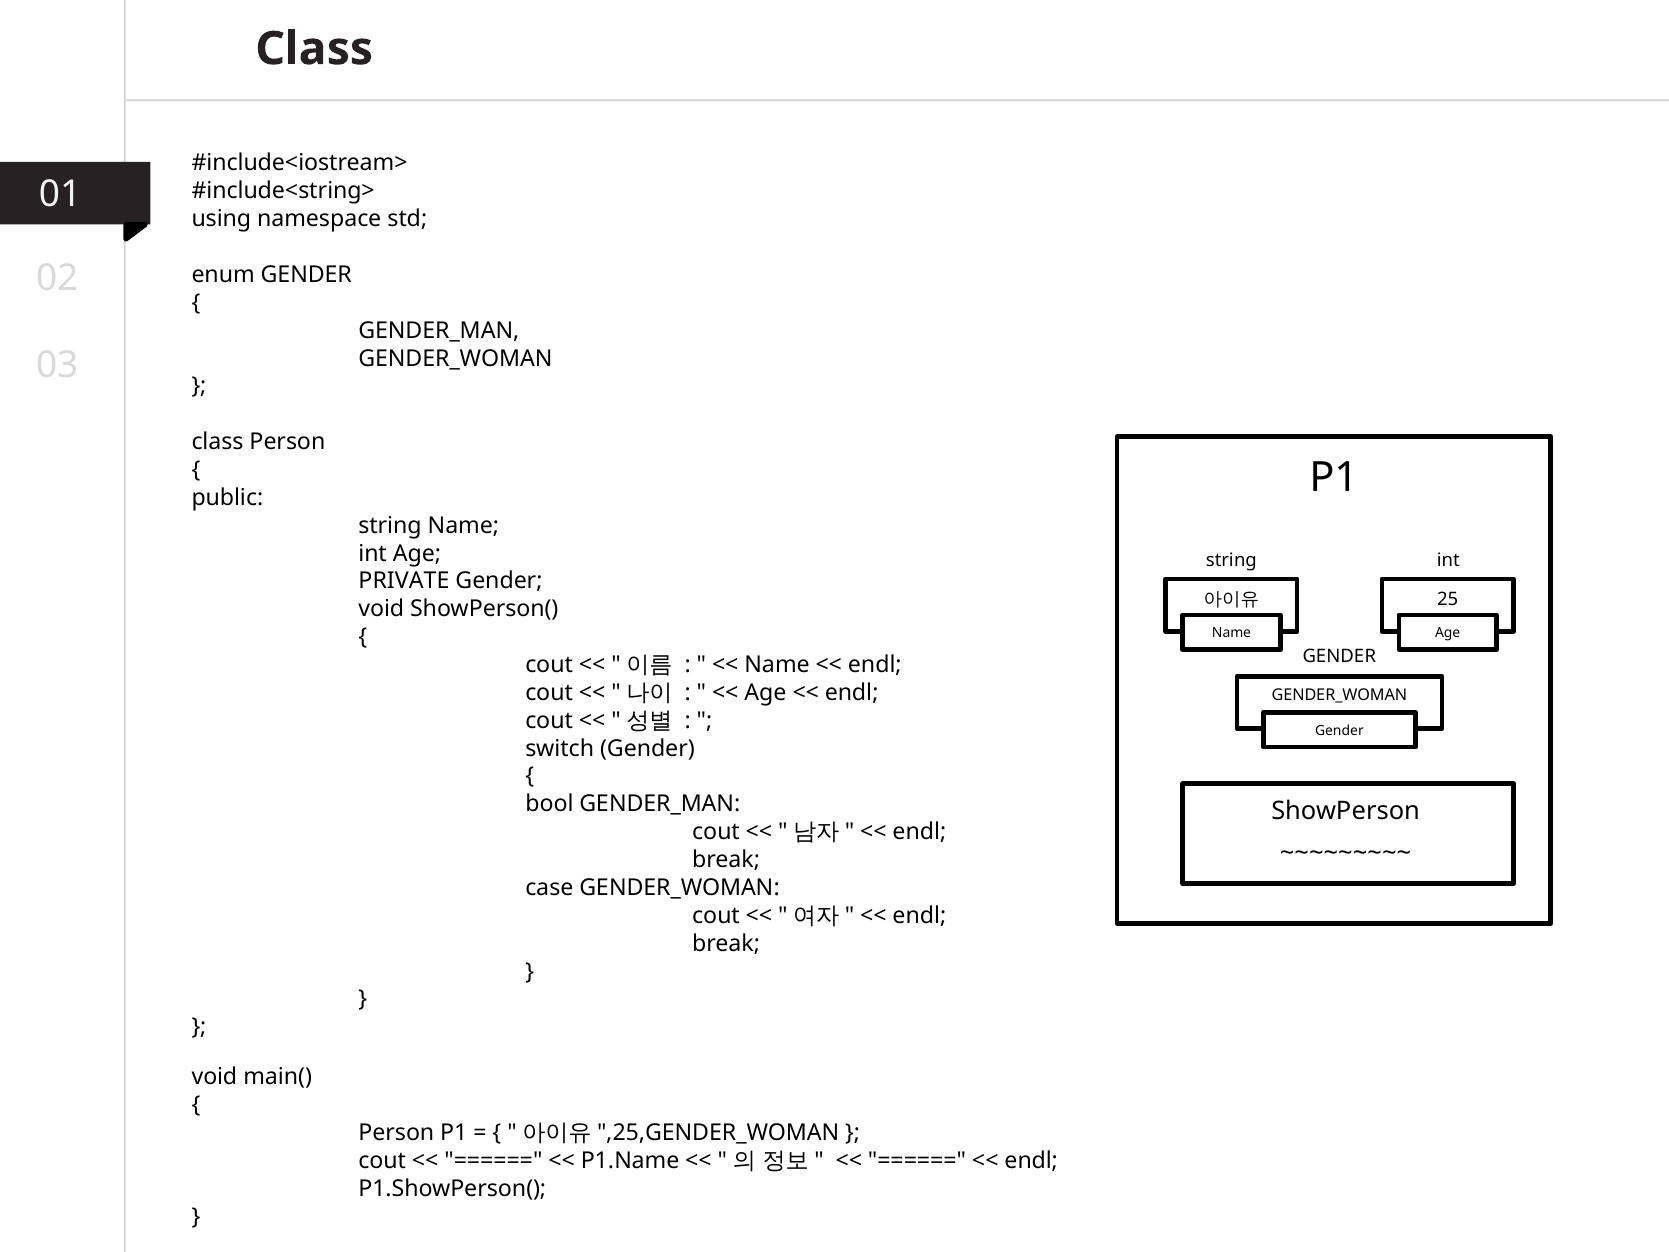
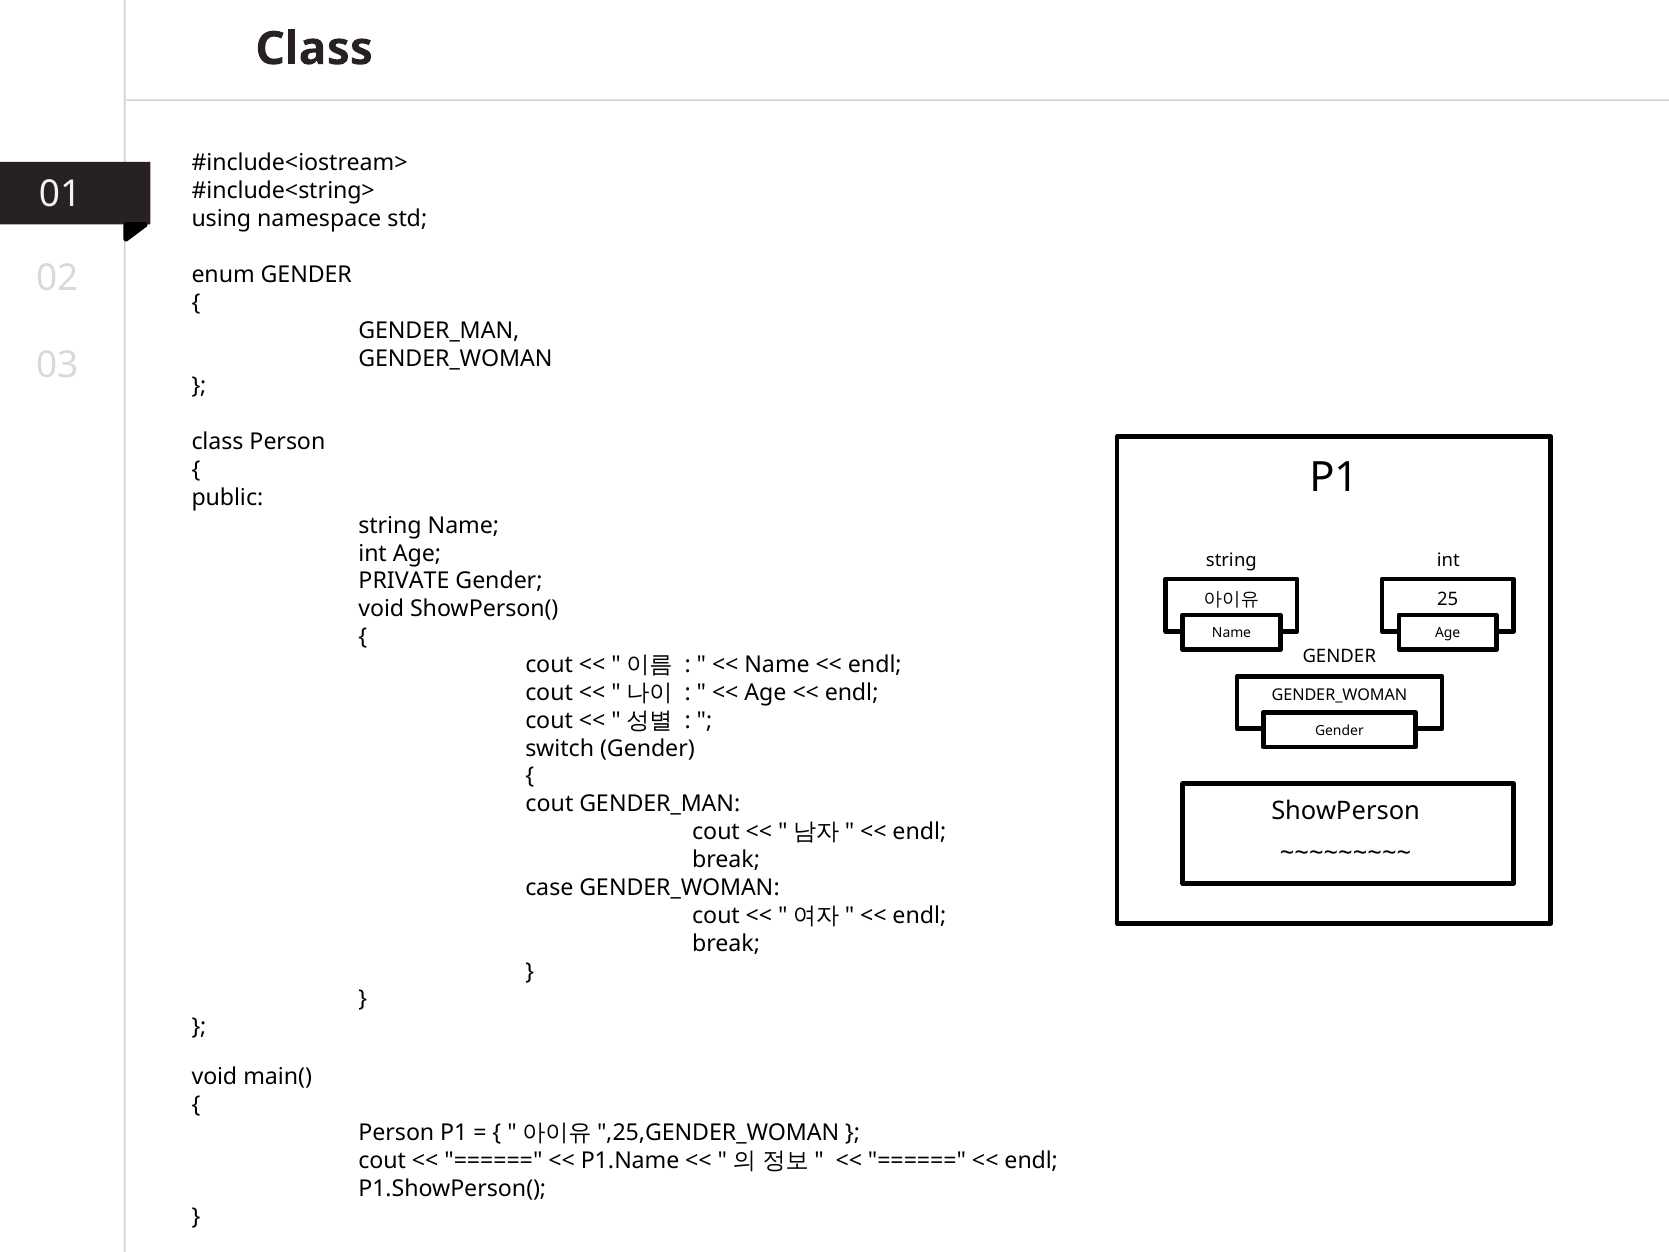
bool: bool -> cout (549, 804)
